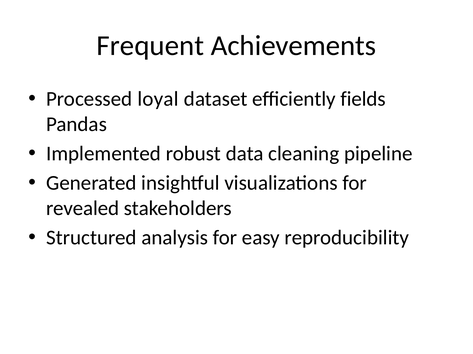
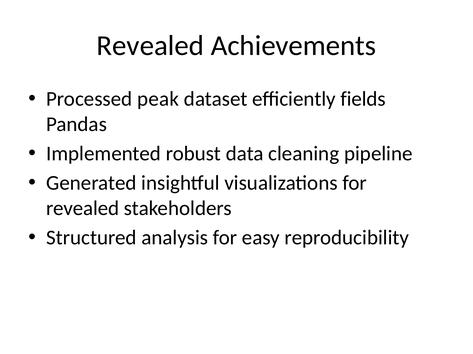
Frequent: Frequent -> Revealed (150, 46)
loyal: loyal -> peak (158, 99)
